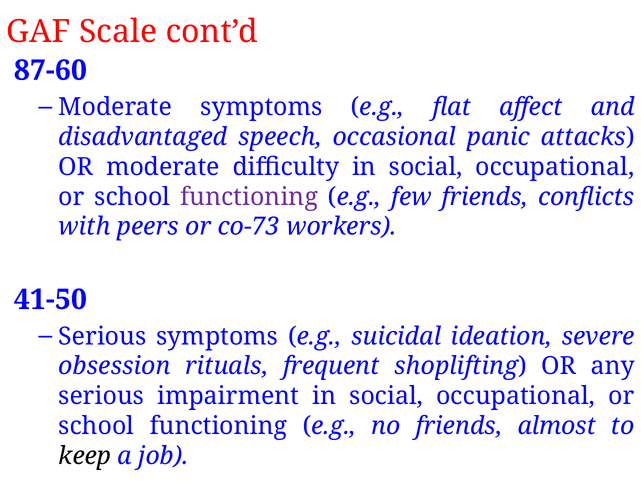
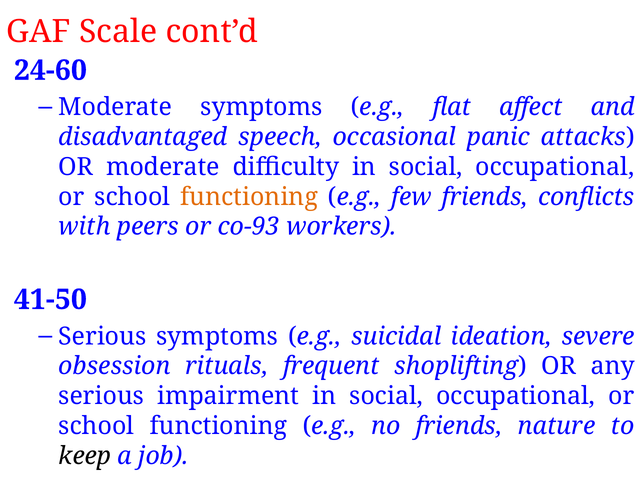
87-60: 87-60 -> 24-60 (50, 70)
functioning colour: purple -> orange (249, 197)
co-73: co-73 -> co-93 (249, 227)
almost: almost -> nature (557, 426)
